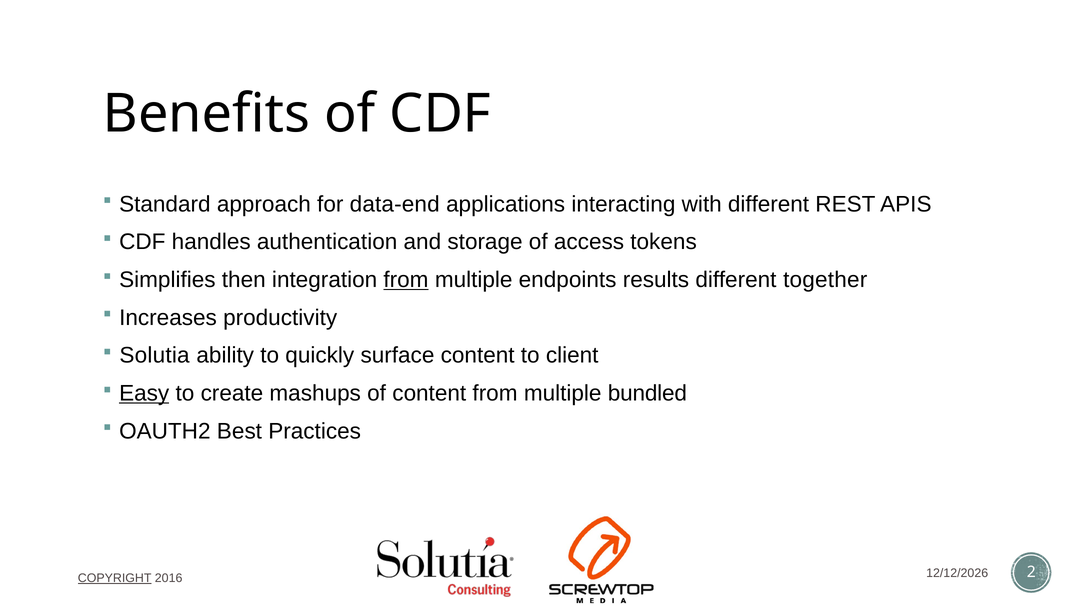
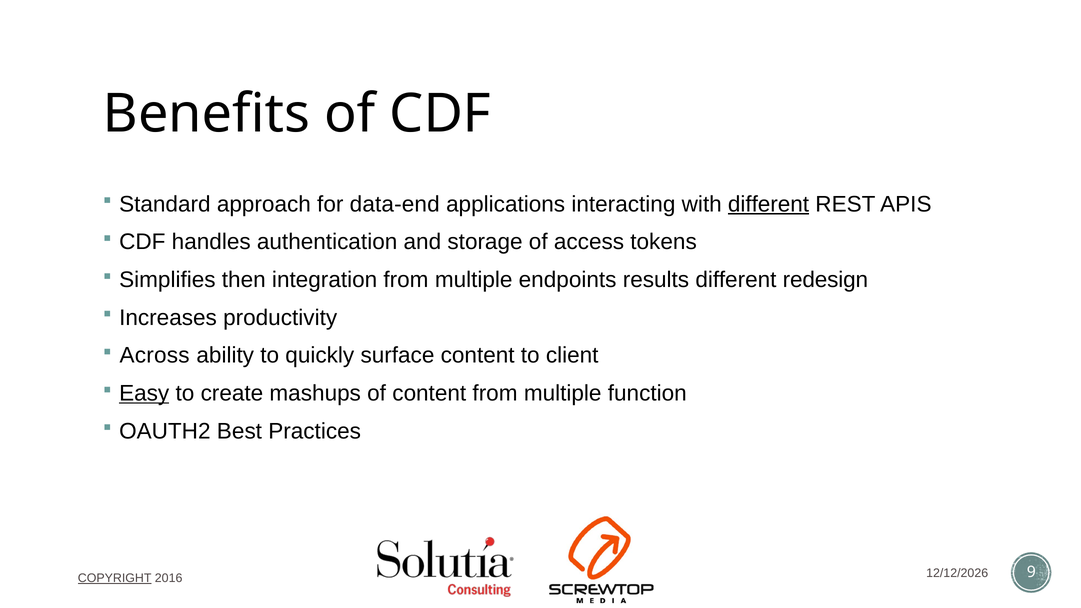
different underline: none -> present (769, 204)
from underline: present -> none (406, 280)
together: together -> redesign (825, 280)
Solutia: Solutia -> Across (155, 355)
bundled: bundled -> function (647, 393)
2: 2 -> 9 (1031, 572)
